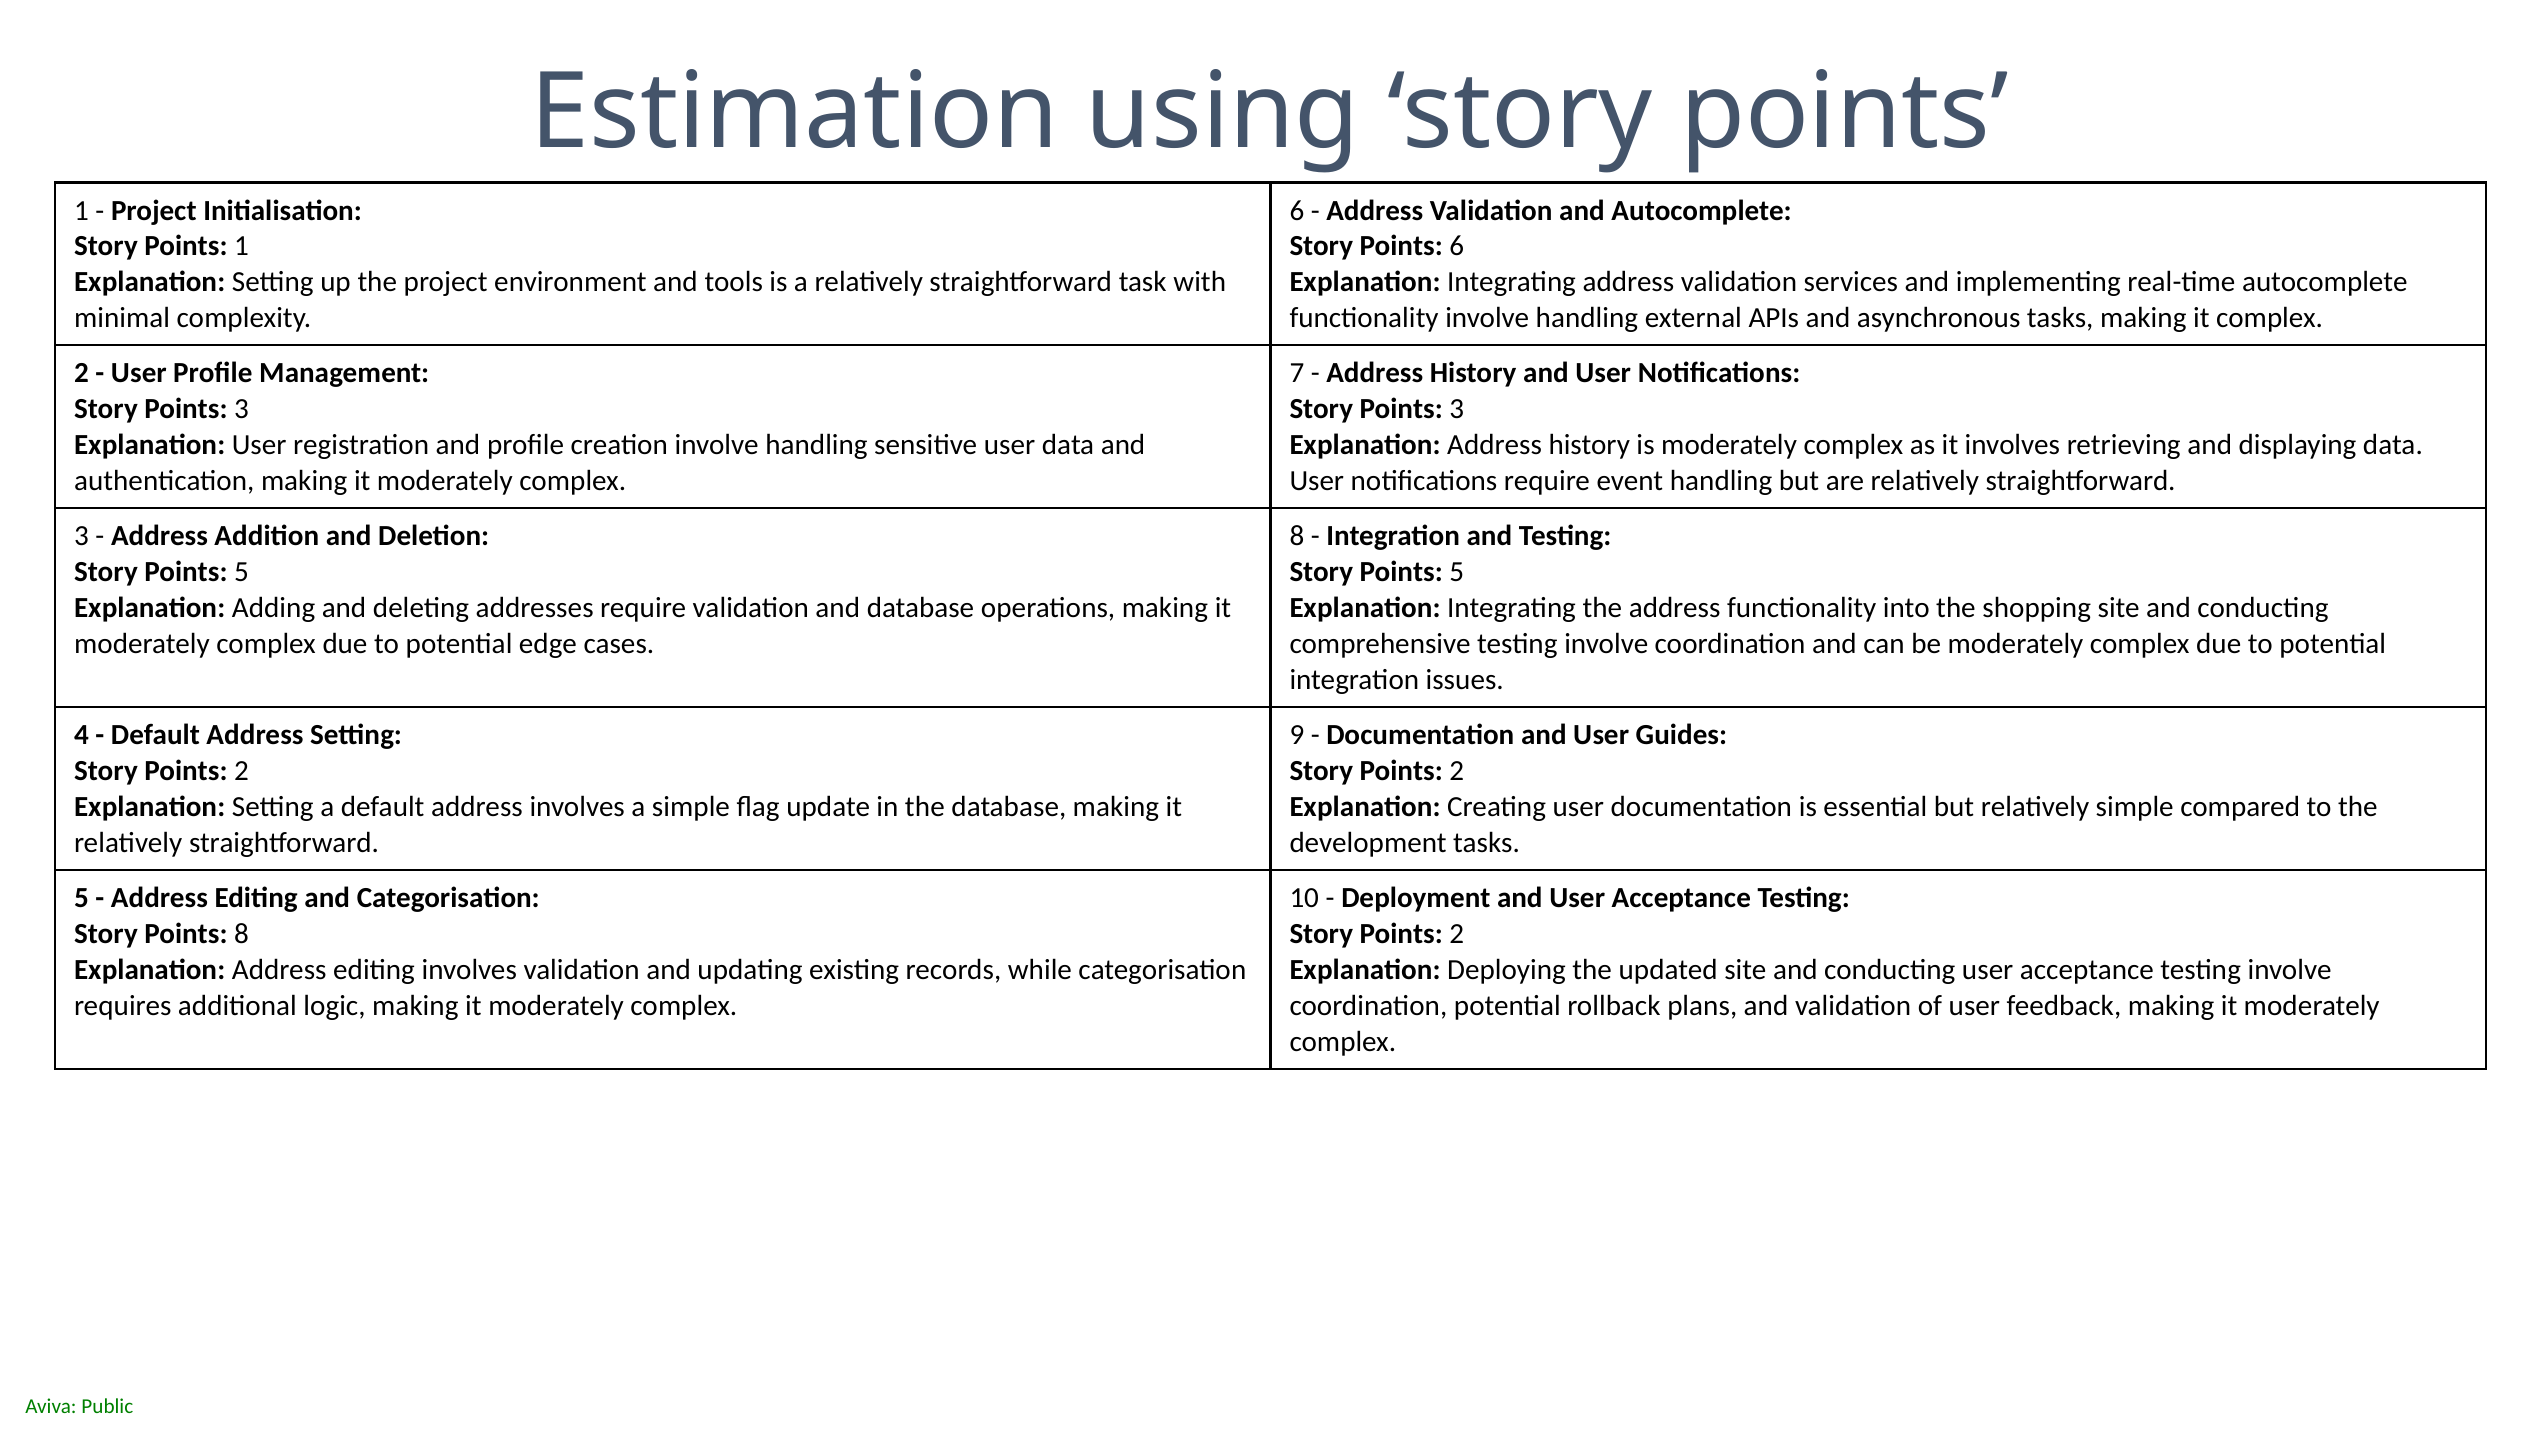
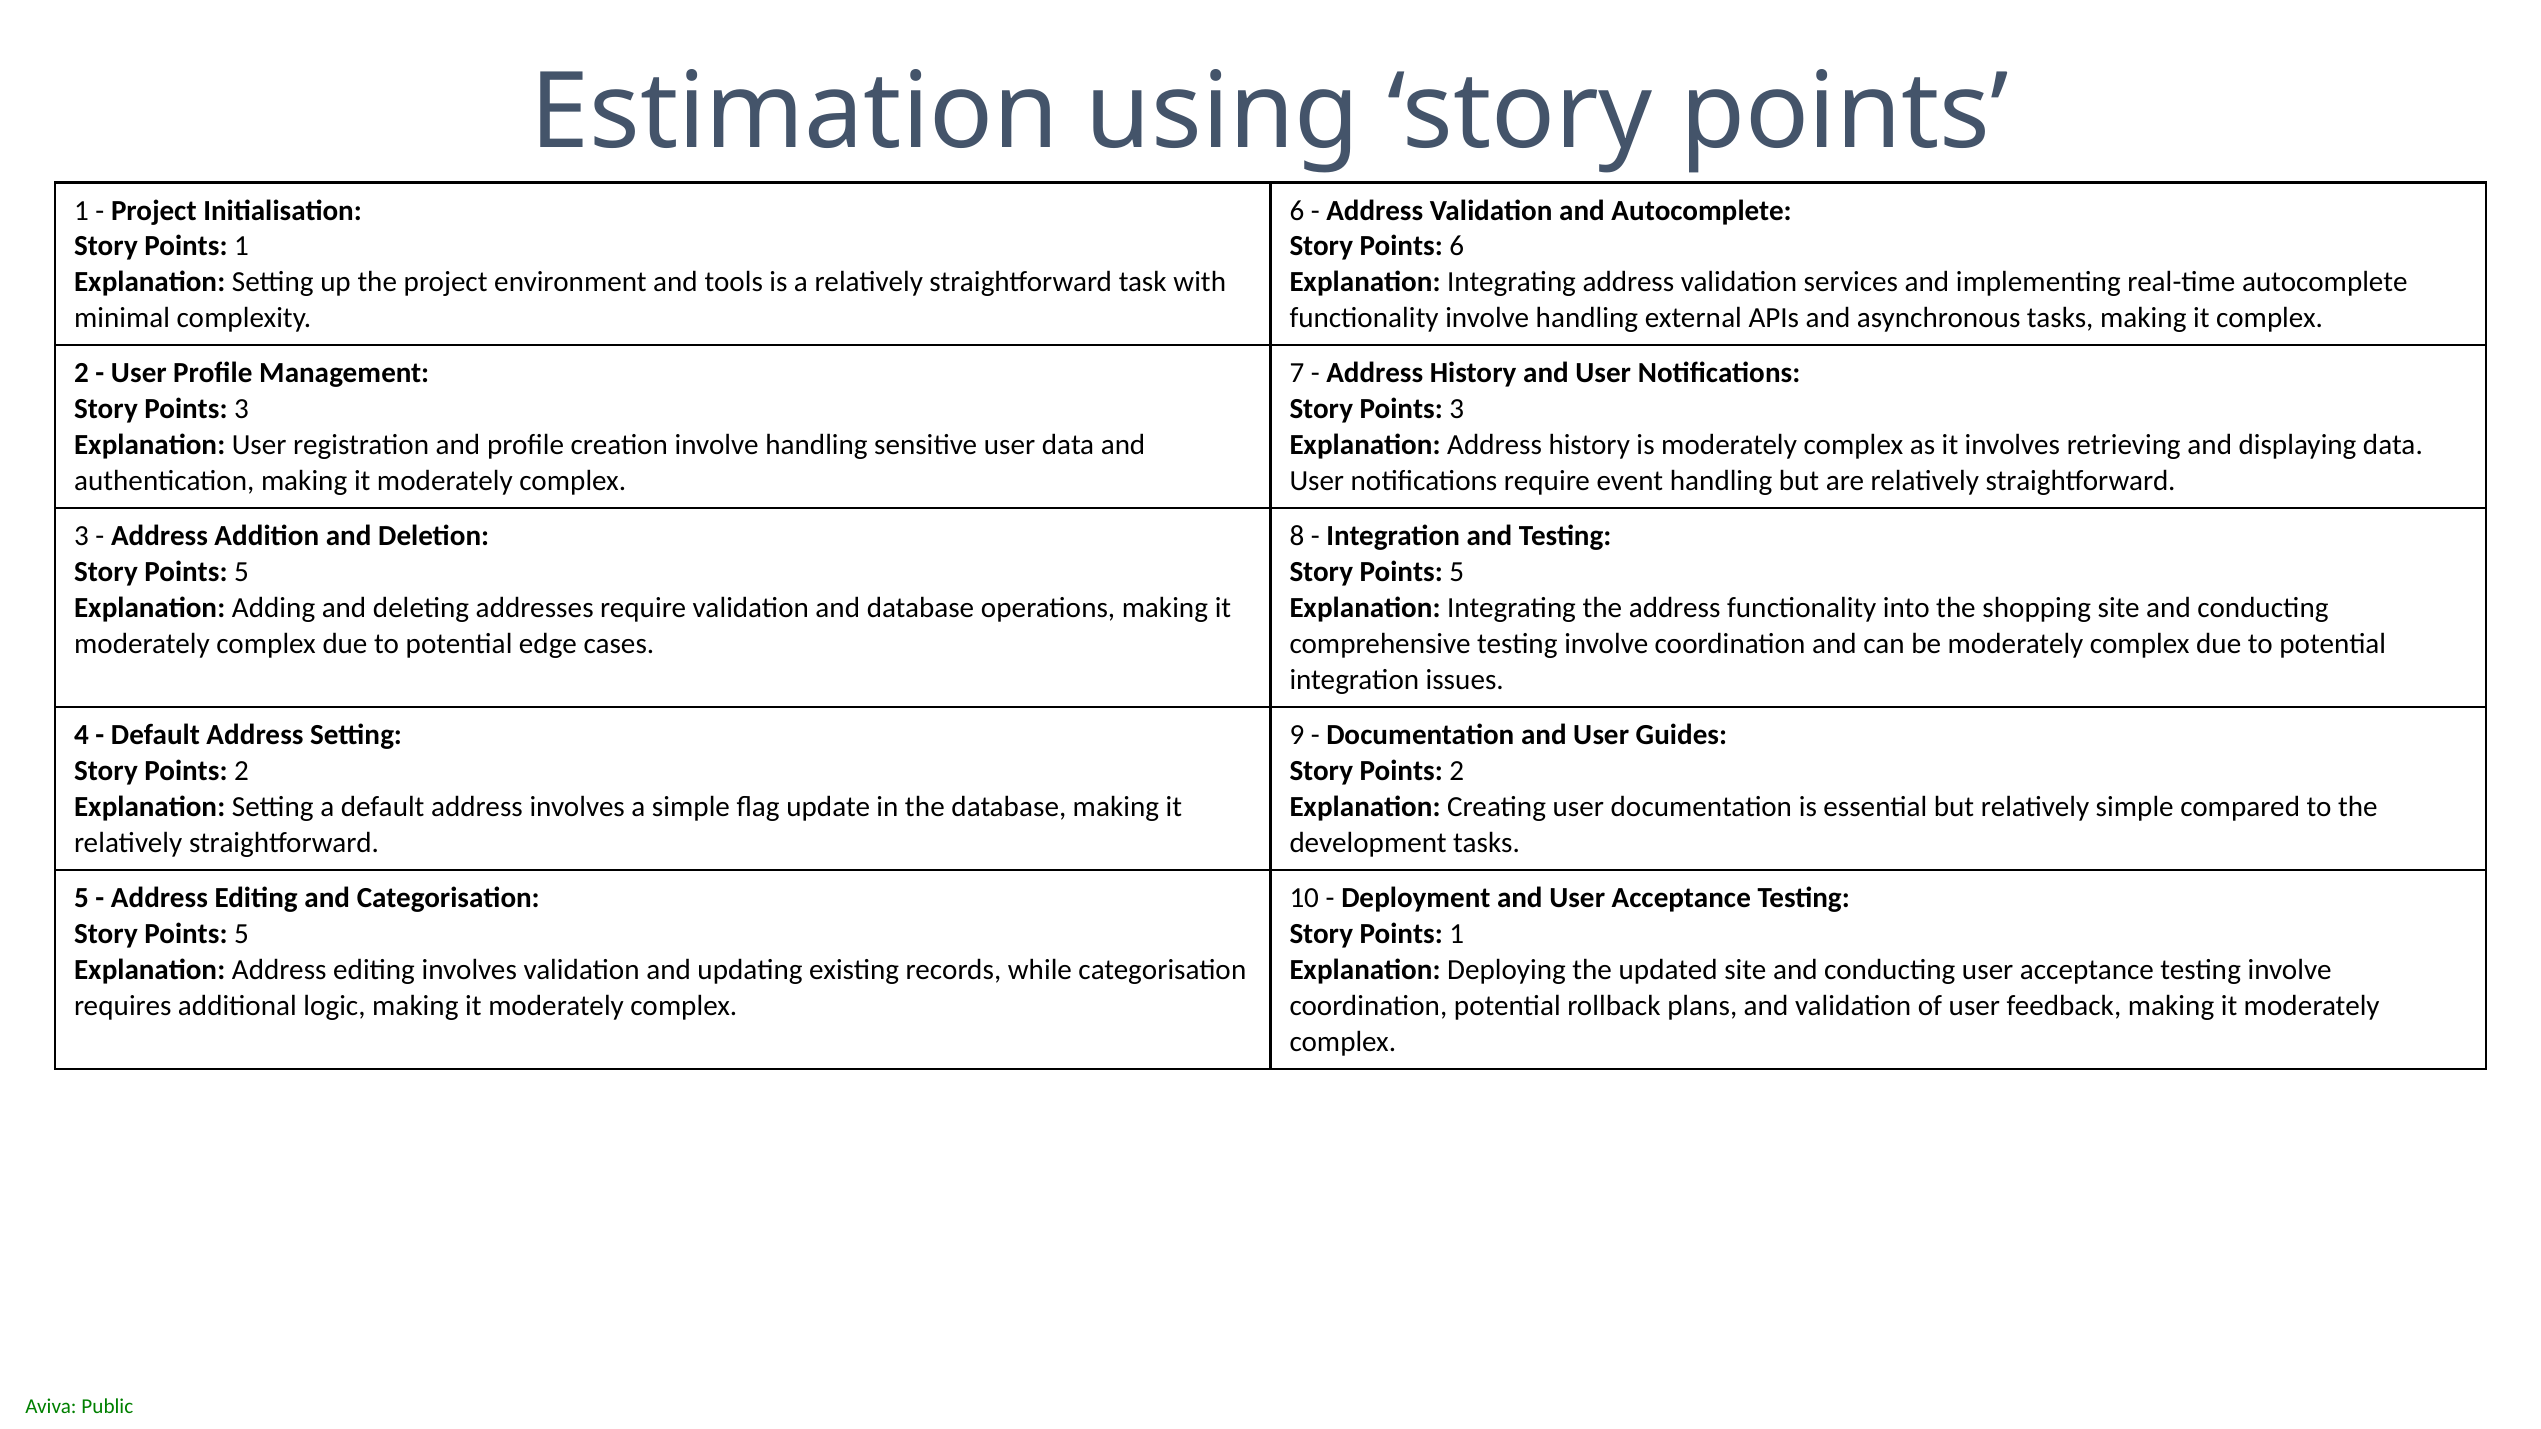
8: 8 -> 5 (241, 934)
2: 2 -> 1 (1457, 934)
